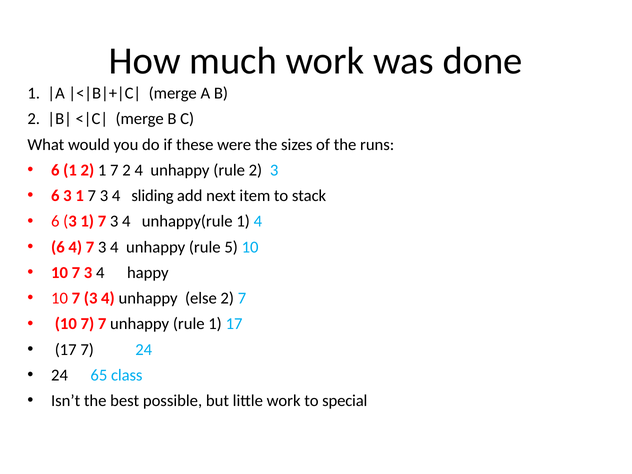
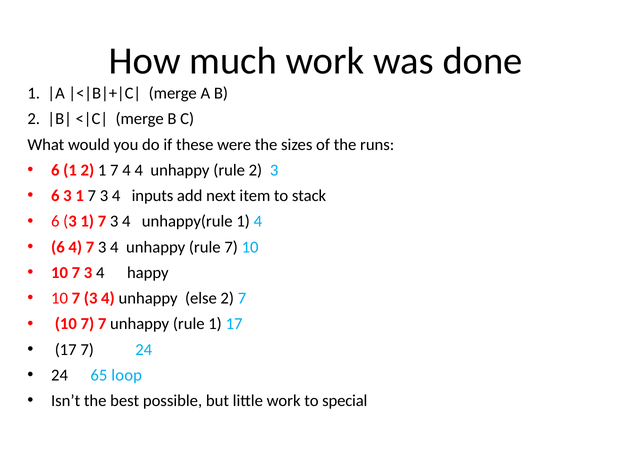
7 2: 2 -> 4 (127, 170)
sliding: sliding -> inputs (153, 196)
rule 5: 5 -> 7 (231, 247)
class: class -> loop (127, 375)
